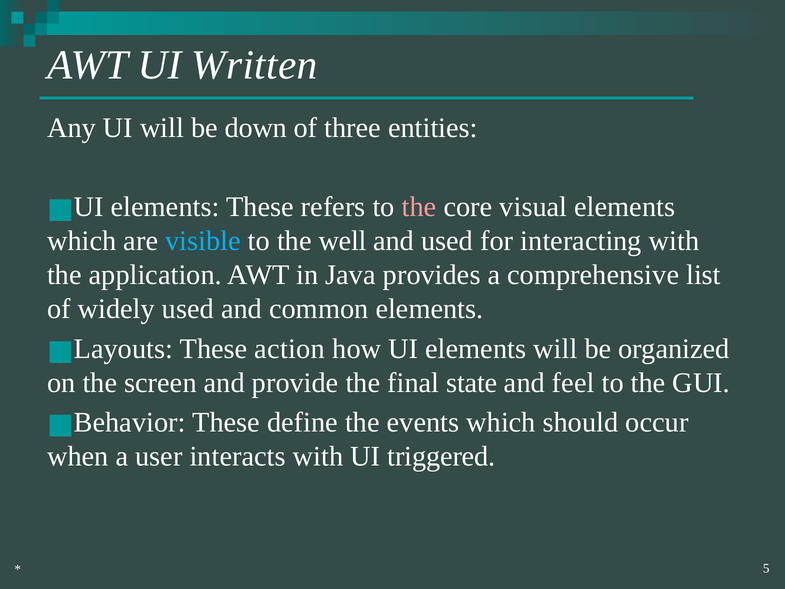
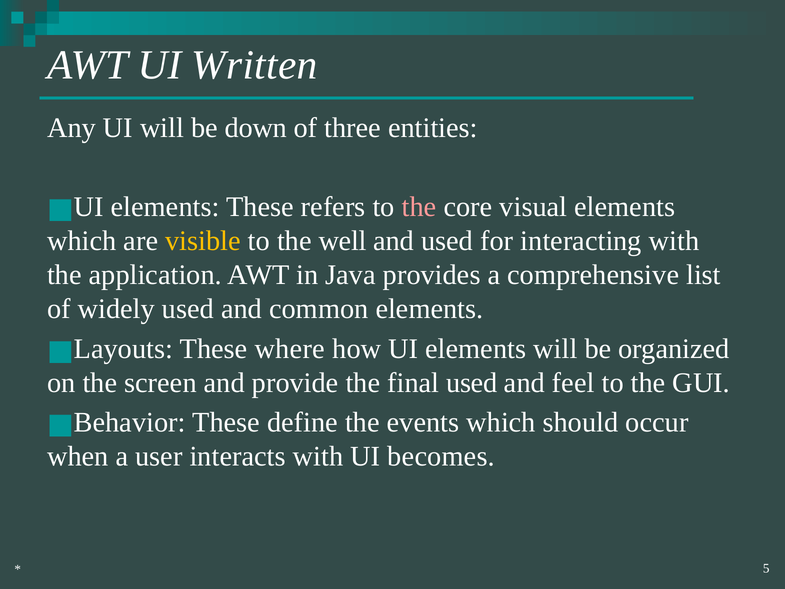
visible colour: light blue -> yellow (203, 241)
action: action -> where (290, 349)
final state: state -> used (472, 383)
triggered: triggered -> becomes (441, 456)
